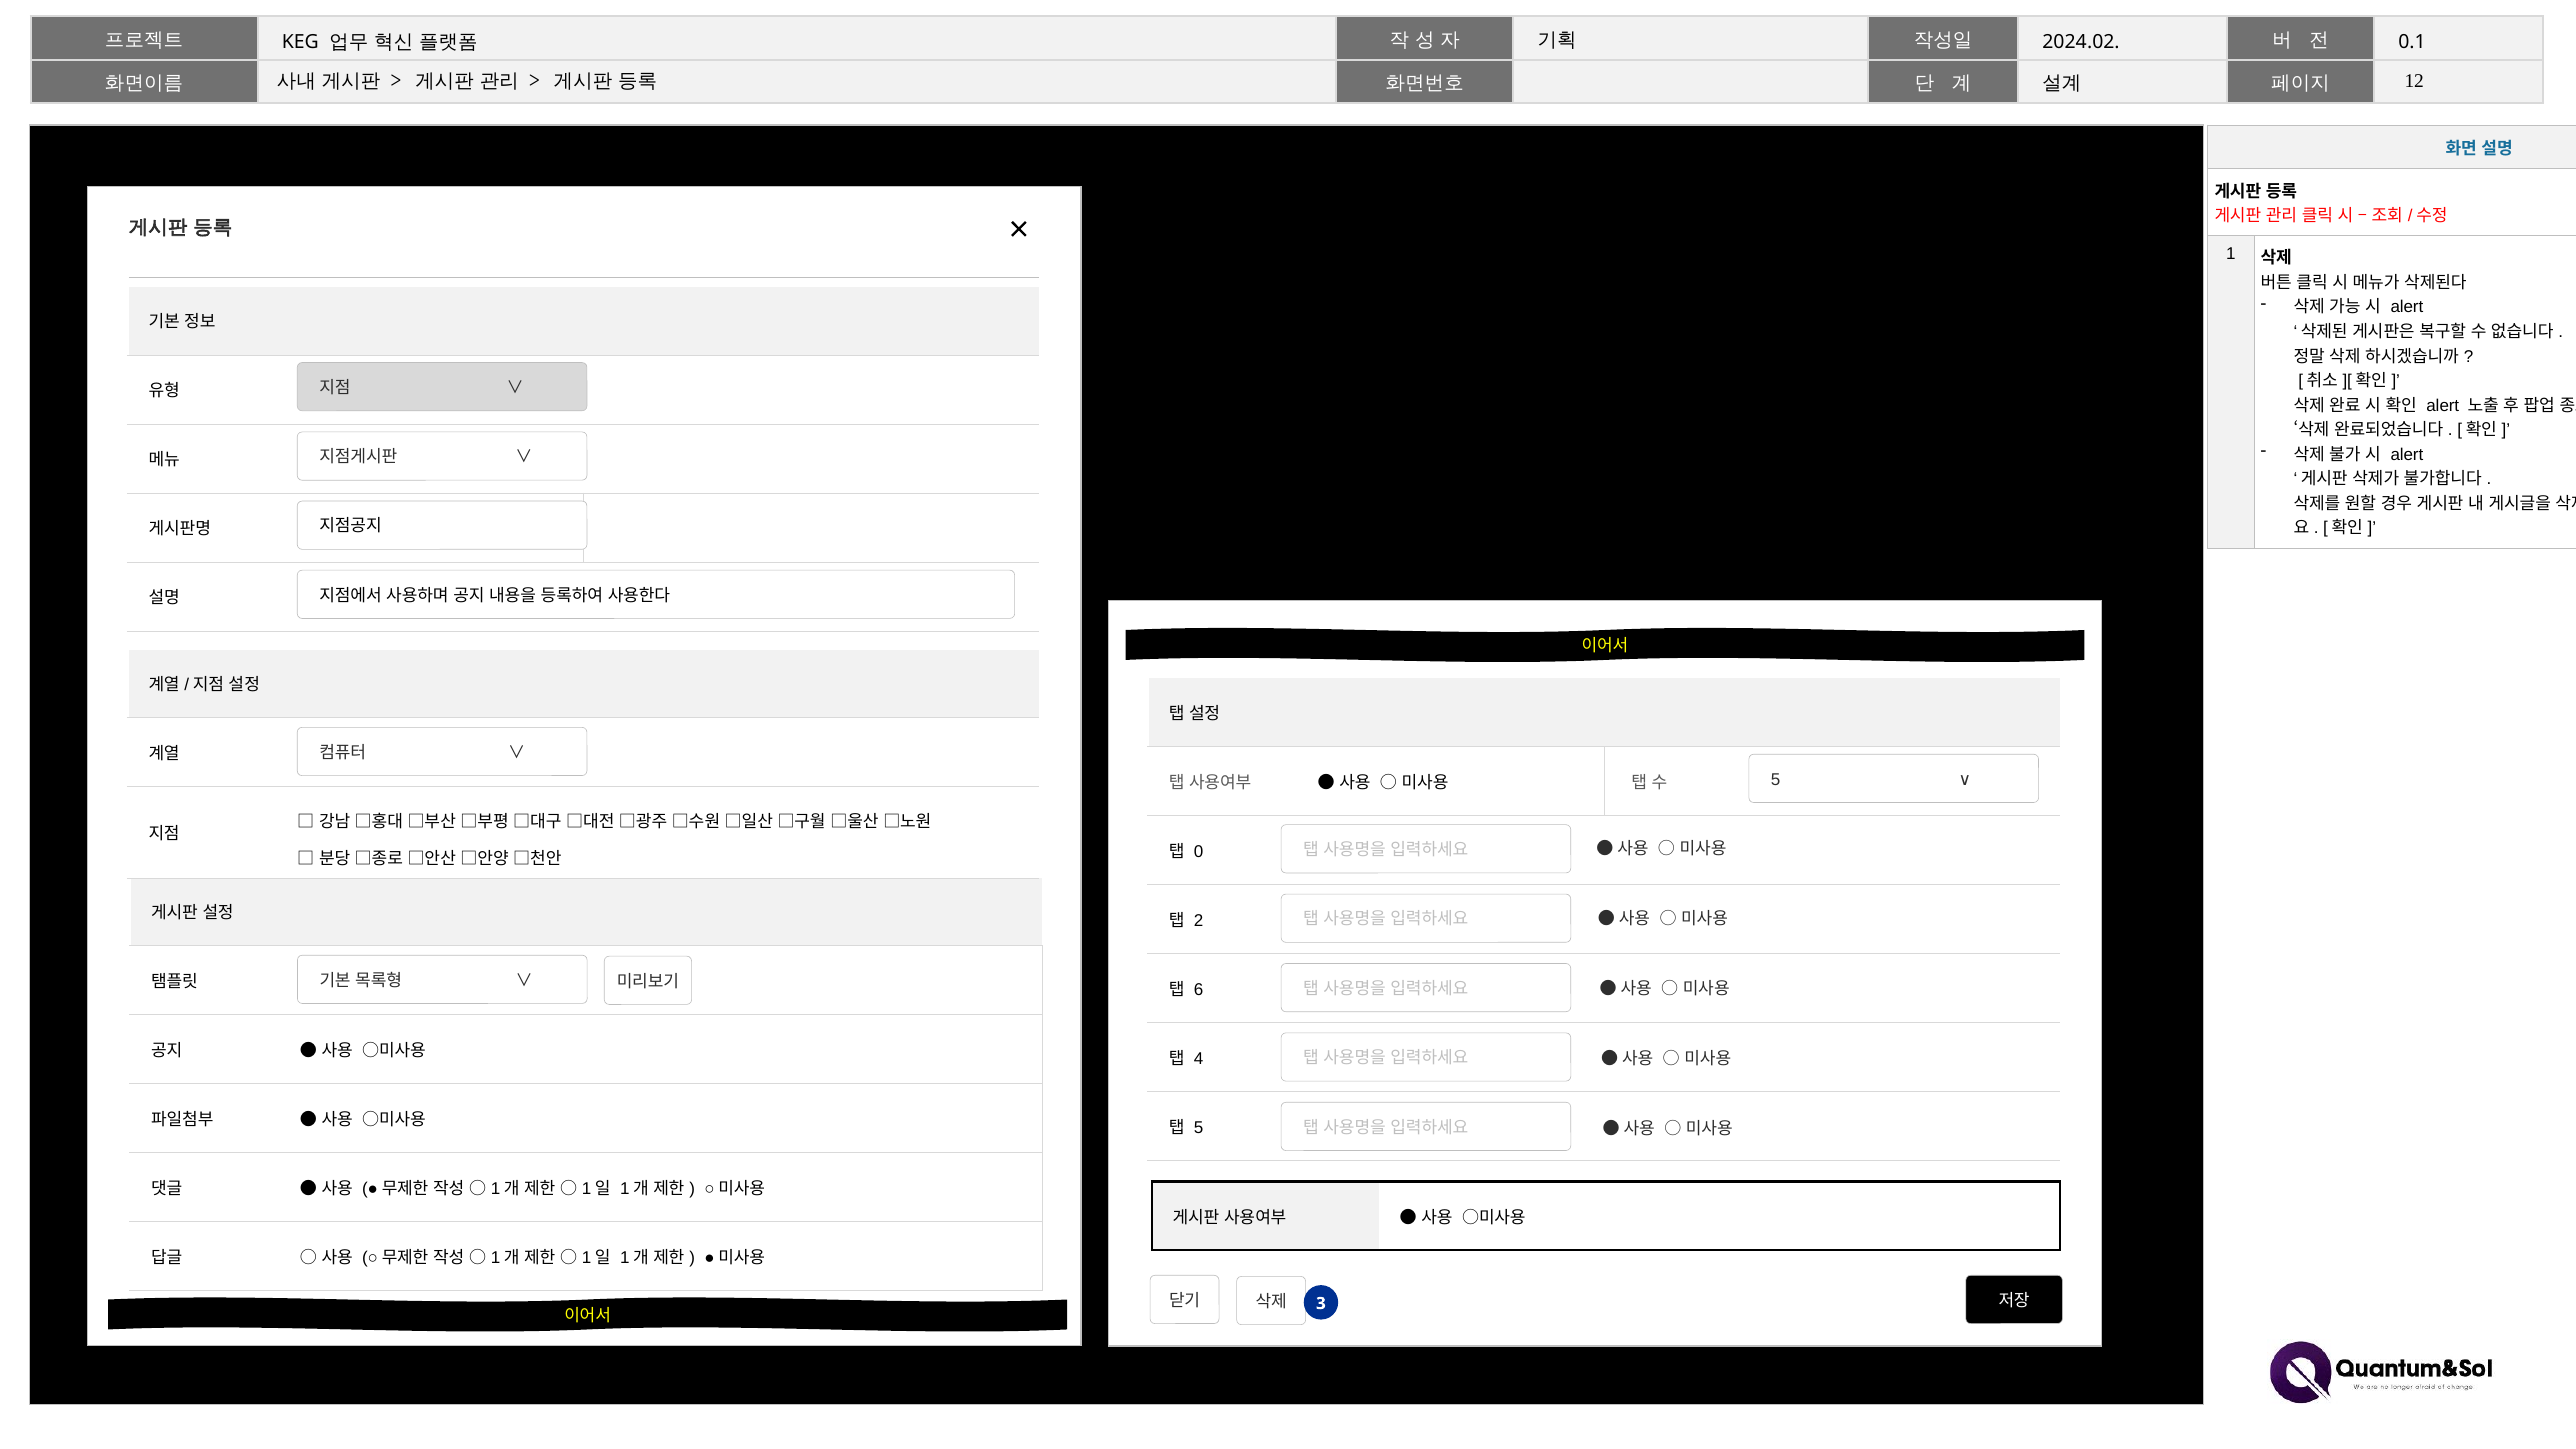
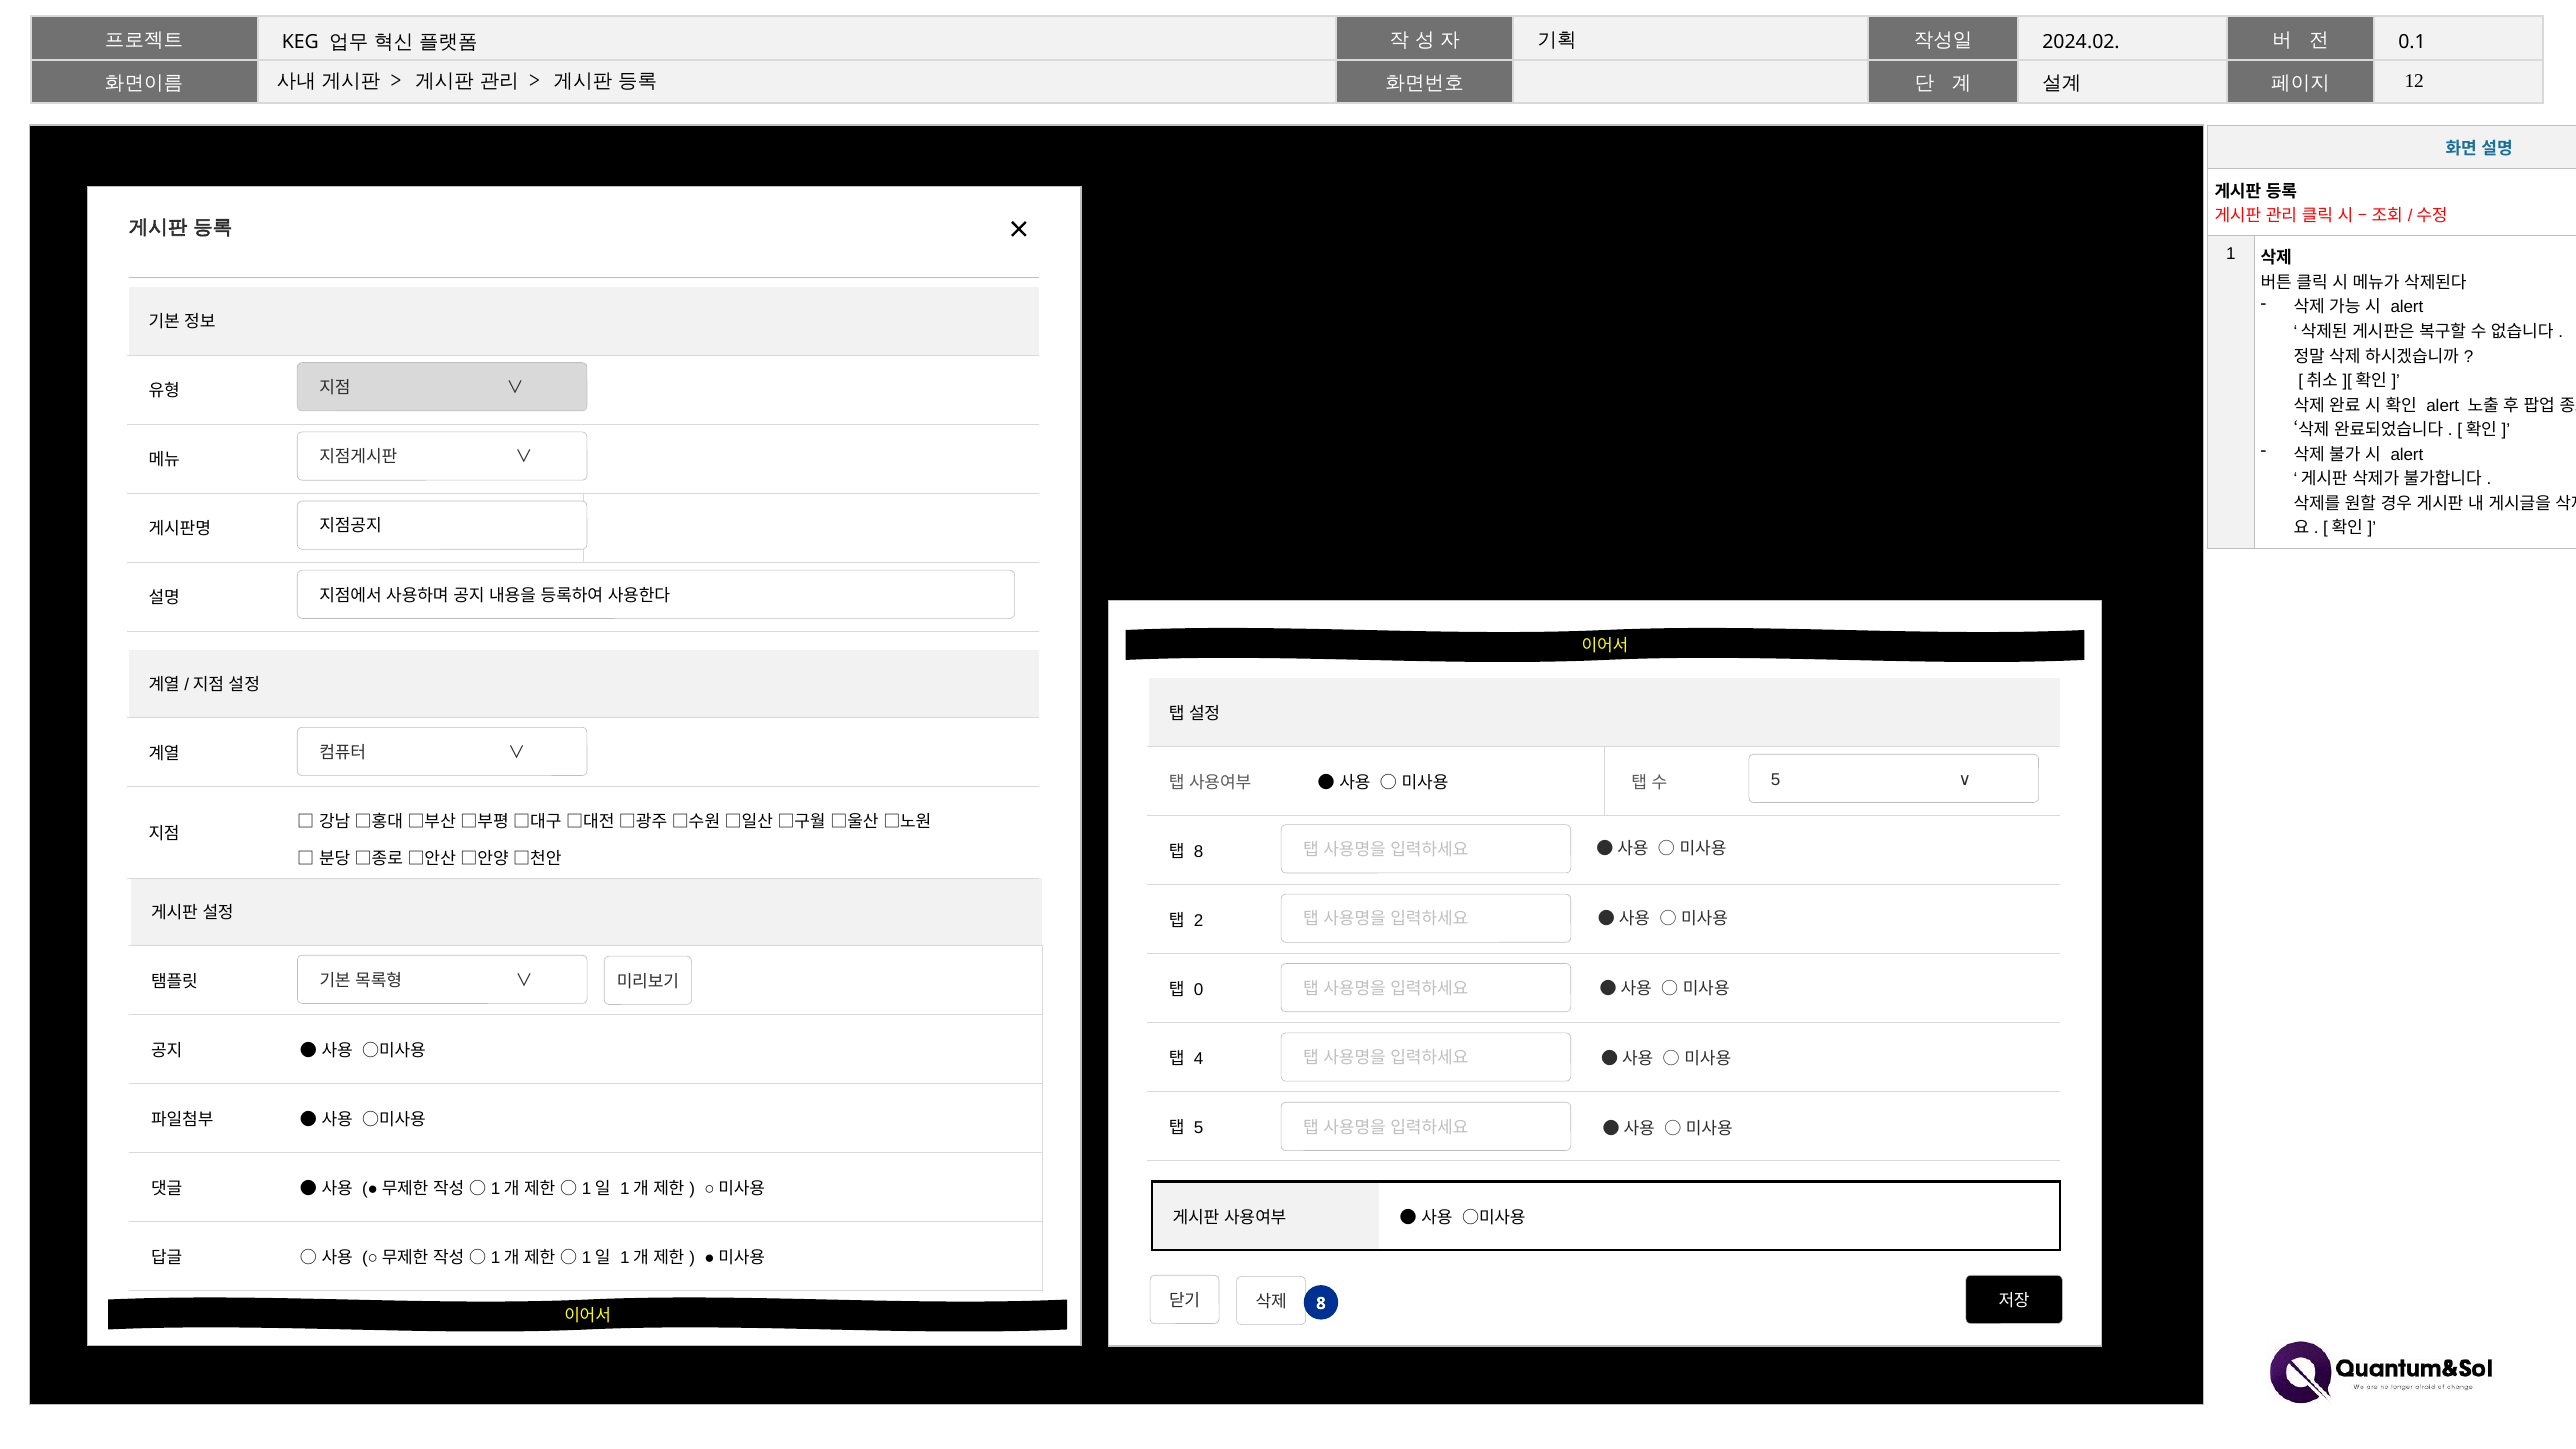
0: 0 -> 8 (1199, 851)
6: 6 -> 0 (1199, 989)
3: 3 -> 8 (1321, 1303)
